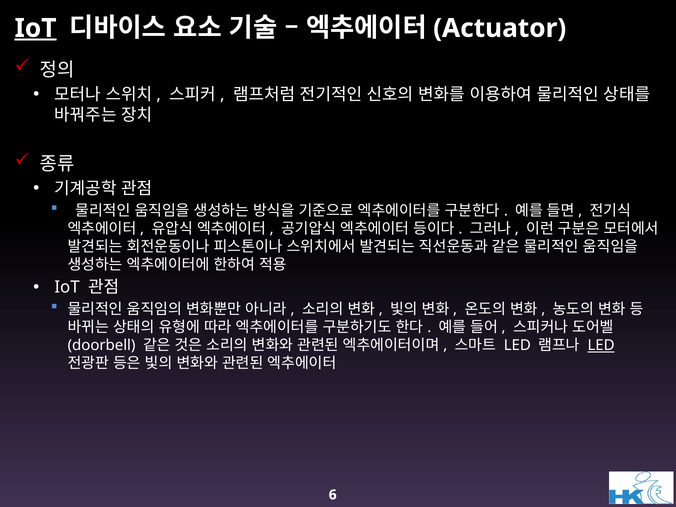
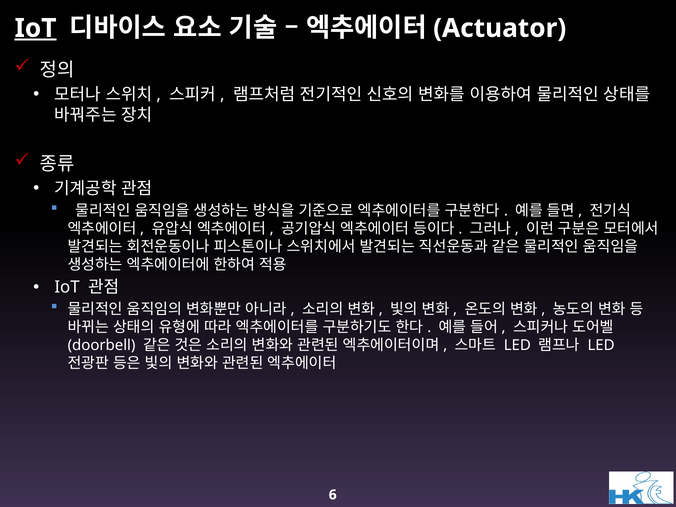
LED underline: present -> none (601, 345)
